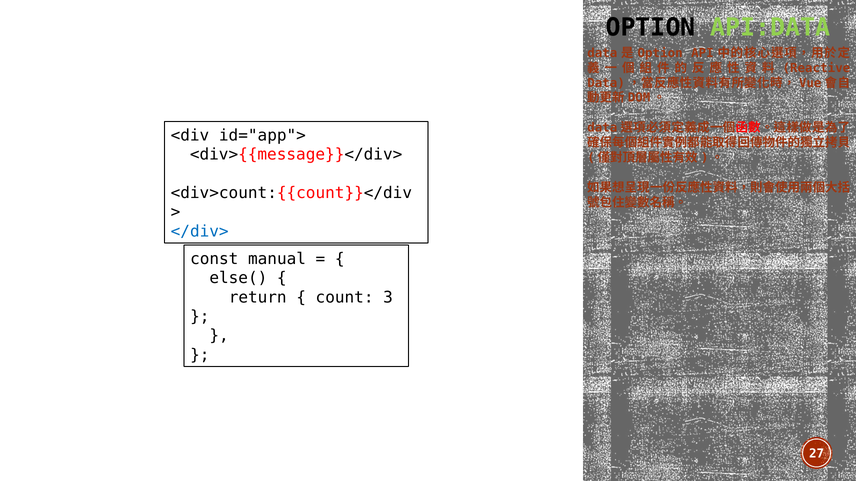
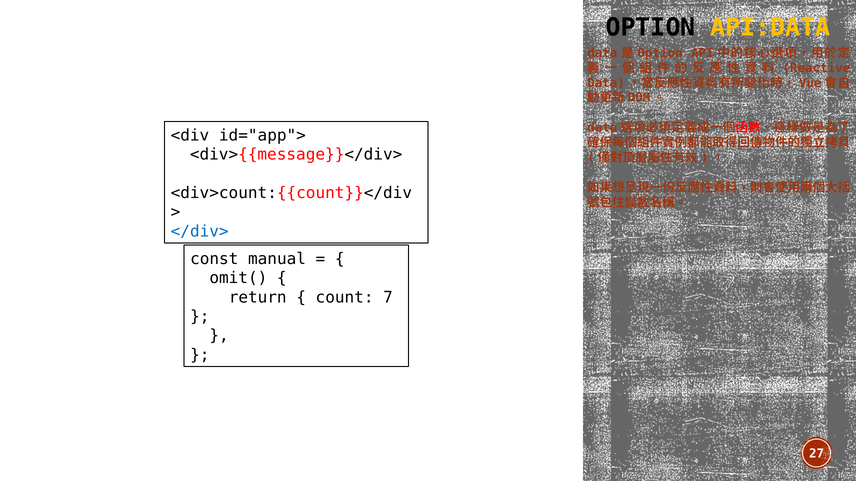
API:DATA colour: light green -> yellow (770, 28)
else(: else( -> omit( (238, 278)
3: 3 -> 7 (388, 298)
